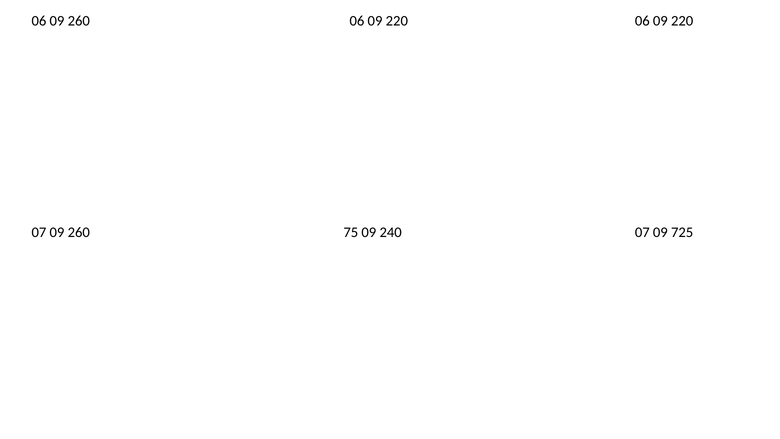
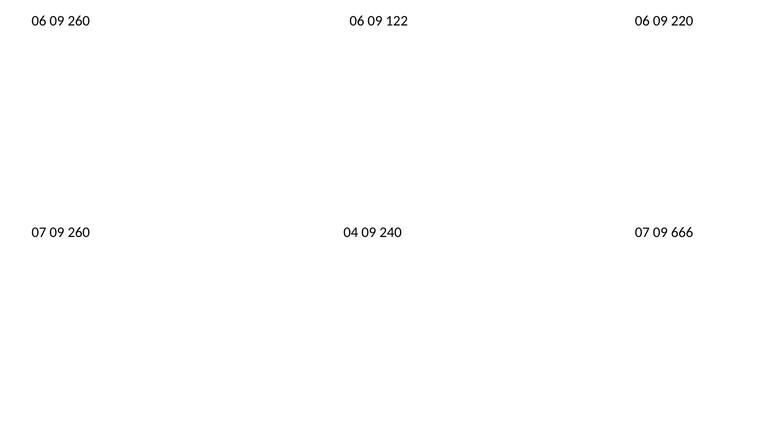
260 06 09 220: 220 -> 122 (397, 21)
75: 75 -> 04 (351, 232)
725: 725 -> 666 (682, 232)
